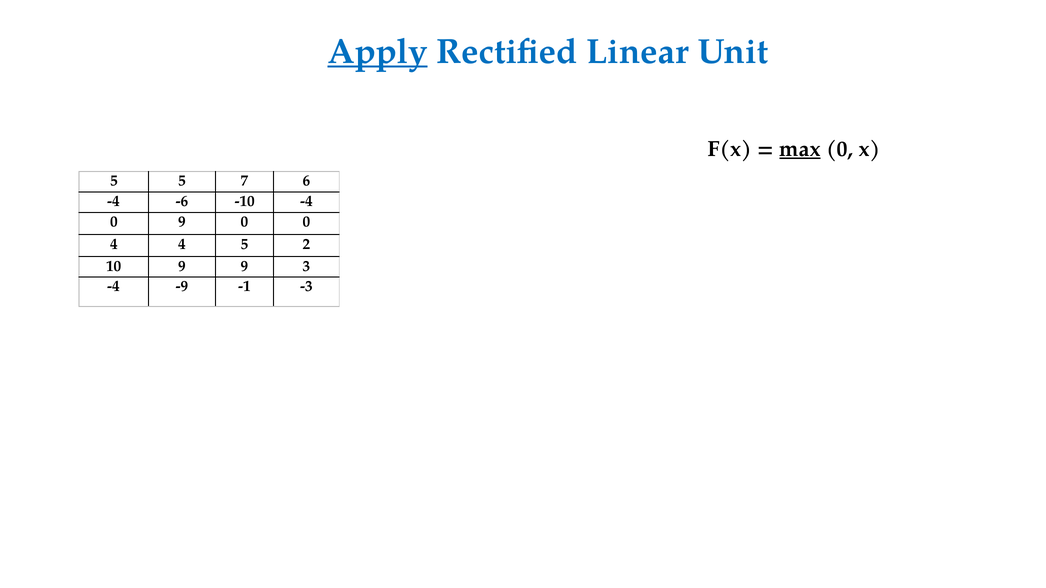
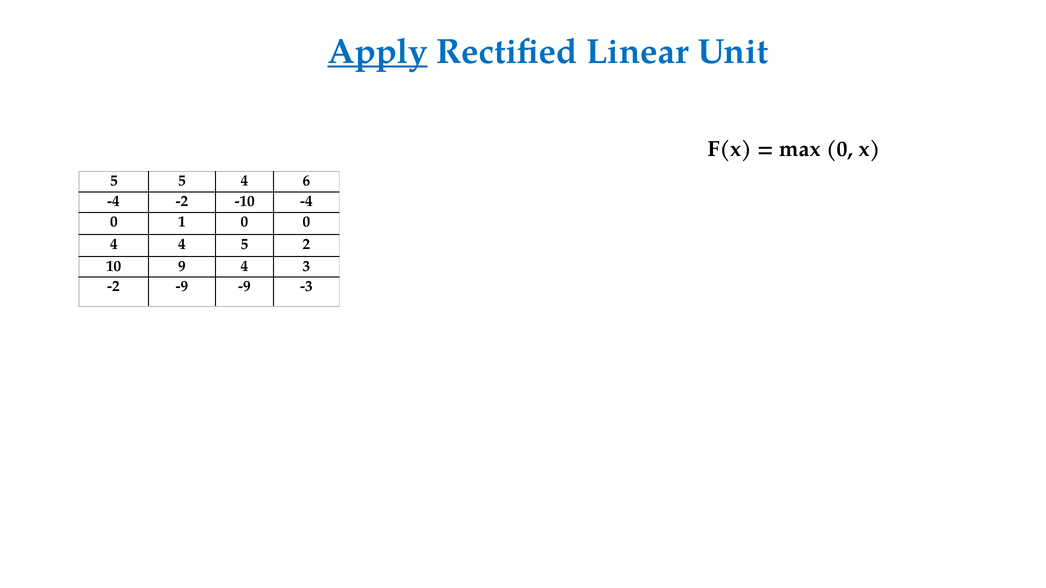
max underline: present -> none (800, 149)
5 7: 7 -> 4 (245, 181)
-4 -6: -6 -> -2 (182, 201)
0 9: 9 -> 1 (182, 222)
9 9: 9 -> 4 (245, 266)
-4: -4 -> -2 (114, 287)
-9 -1: -1 -> -9 (245, 287)
